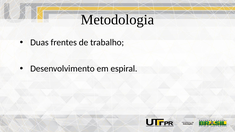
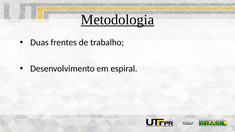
Metodologia underline: none -> present (117, 20)
